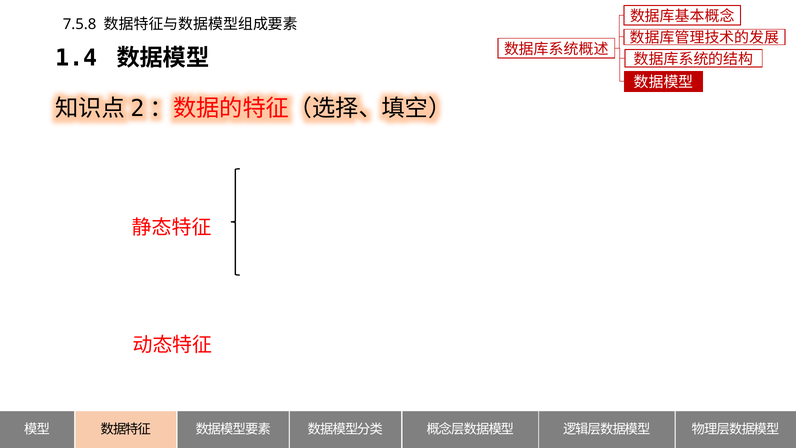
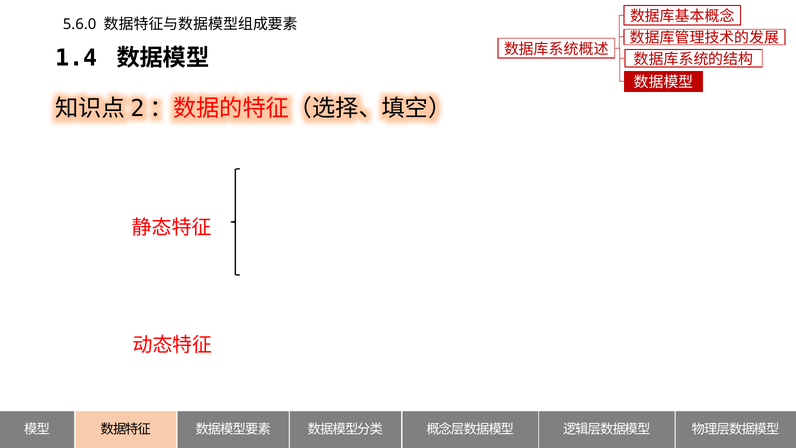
7.5.8: 7.5.8 -> 5.6.0 (80, 24)
